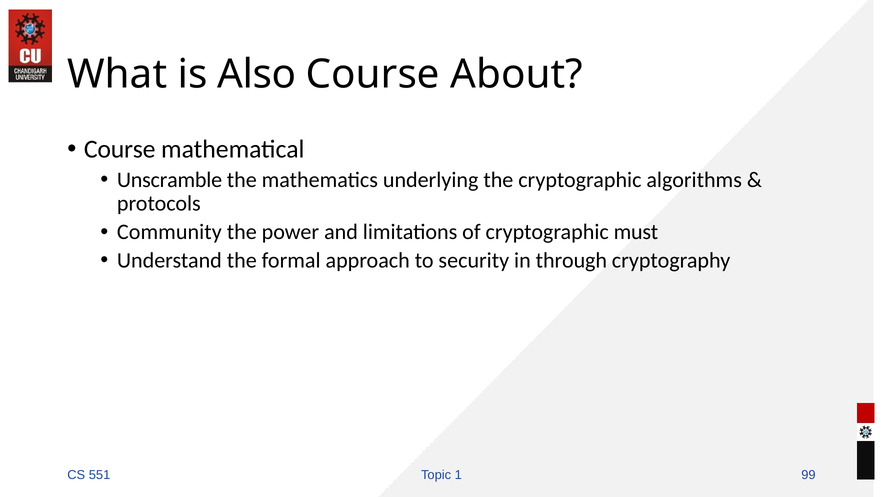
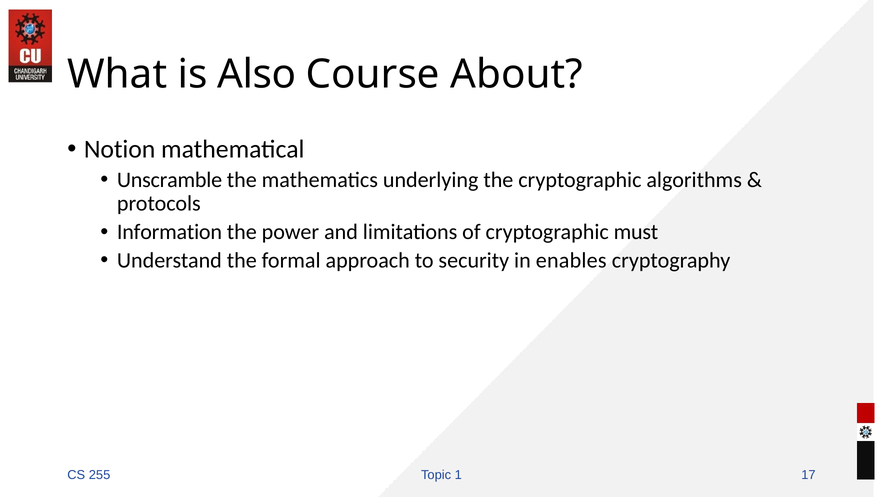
Course: Course -> Notion (120, 149)
Community: Community -> Information (170, 232)
through: through -> enables (571, 260)
551: 551 -> 255 (100, 474)
99: 99 -> 17 (808, 474)
